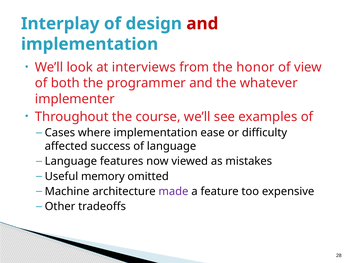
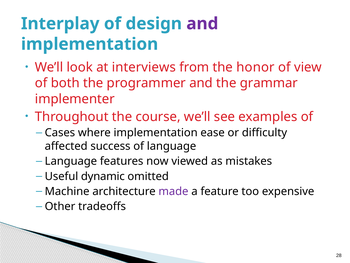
and colour: red -> purple (202, 24)
whatever: whatever -> grammar (269, 83)
memory: memory -> dynamic (103, 176)
